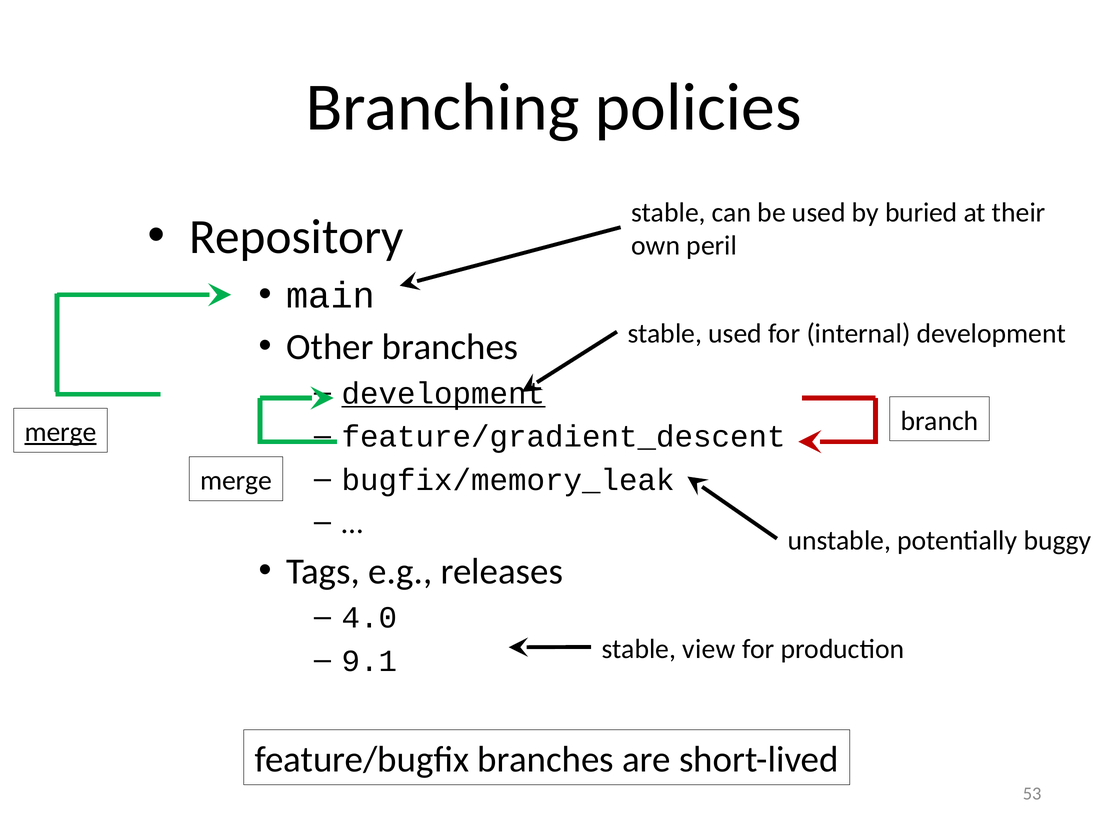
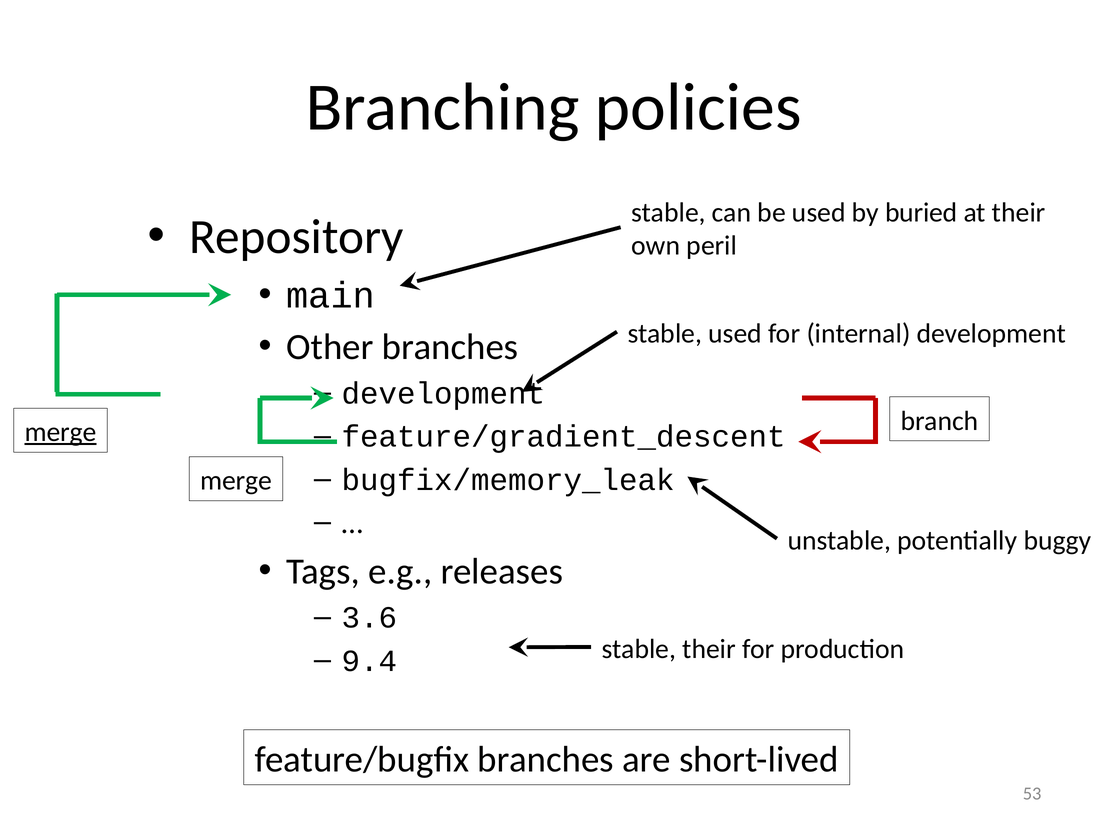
development underline: present -> none (443, 394)
4.0: 4.0 -> 3.6 (369, 618)
stable view: view -> their (709, 649)
9.1: 9.1 -> 9.4 (369, 661)
